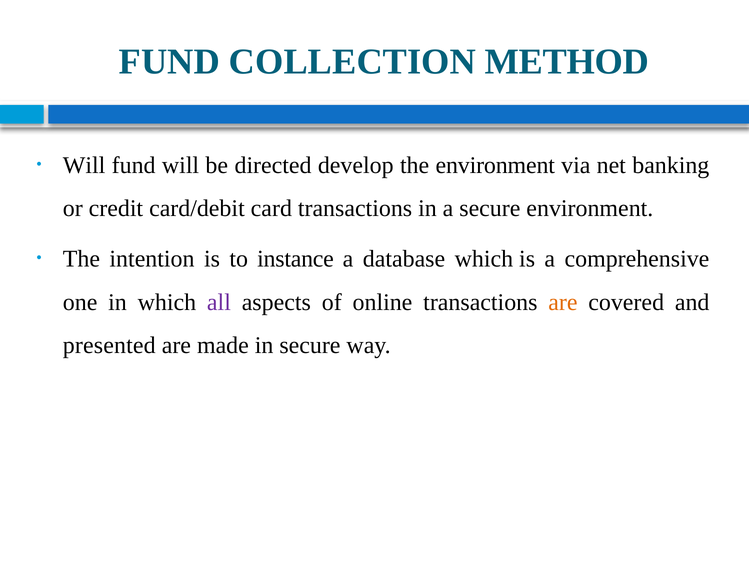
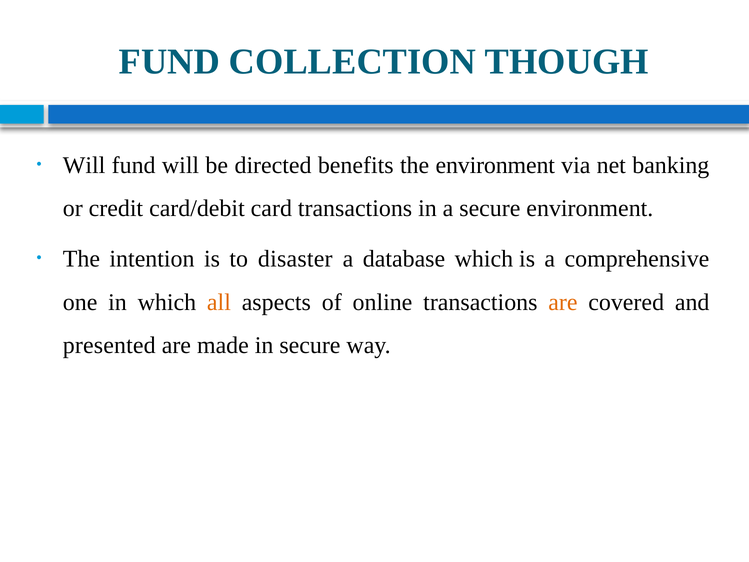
METHOD: METHOD -> THOUGH (567, 62)
develop: develop -> benefits (356, 165)
instance: instance -> disaster (295, 259)
all colour: purple -> orange (219, 302)
